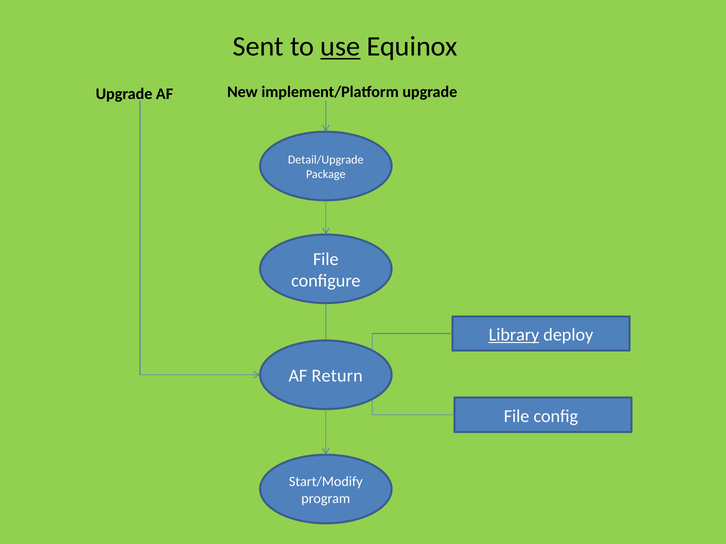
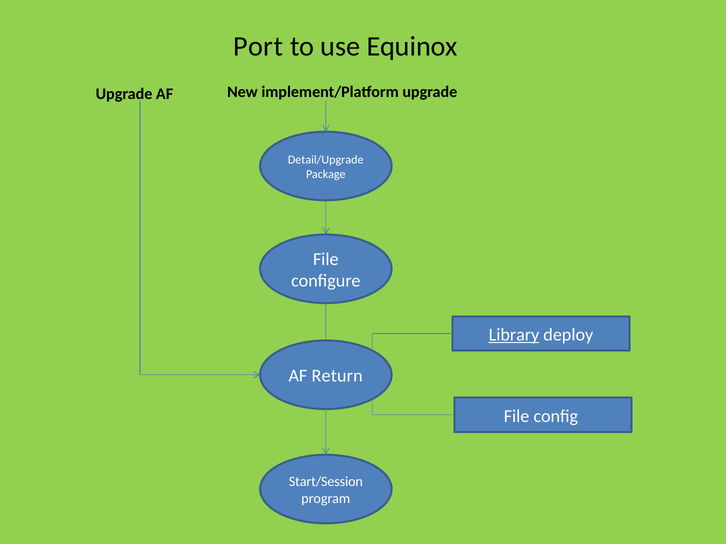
Sent: Sent -> Port (258, 47)
use underline: present -> none (340, 47)
Start/Modify: Start/Modify -> Start/Session (326, 482)
